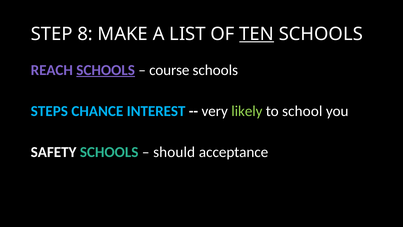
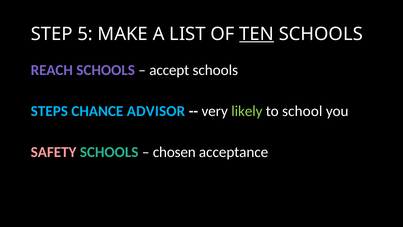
8: 8 -> 5 (85, 34)
SCHOOLS underline: present -> none (106, 70)
course: course -> accept (169, 70)
INTEREST: INTEREST -> ADVISOR (156, 111)
SAFETY colour: white -> pink (54, 152)
should: should -> chosen (174, 152)
